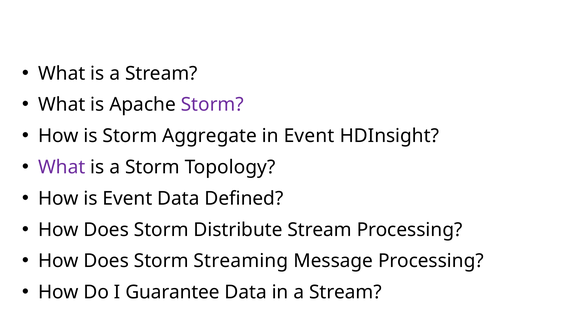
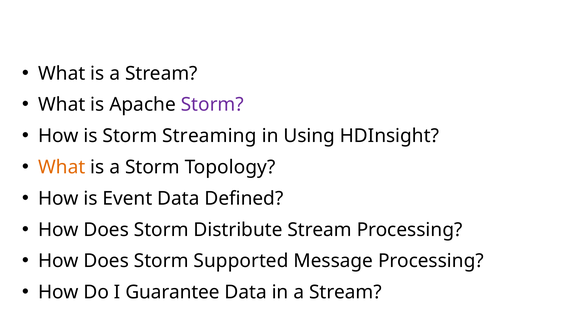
Aggregate: Aggregate -> Streaming (209, 136)
in Event: Event -> Using (309, 136)
What colour: purple -> orange (62, 167)
Streaming: Streaming -> Supported (241, 261)
